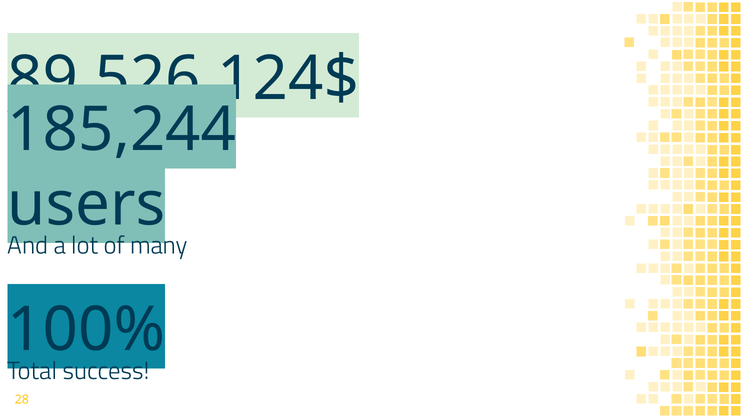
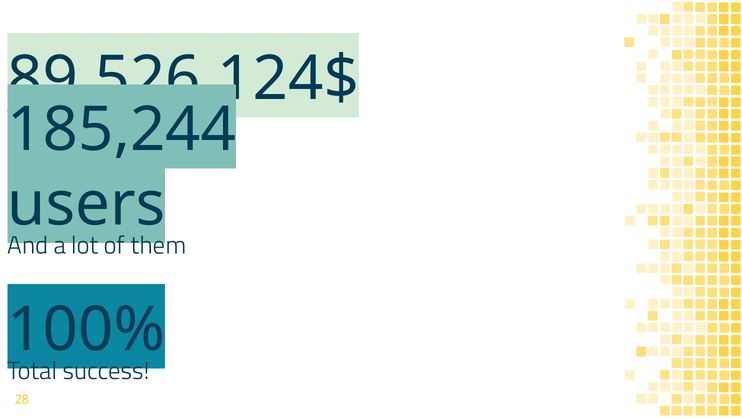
many: many -> them (158, 245)
